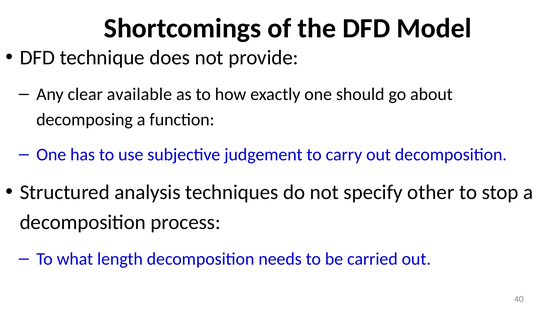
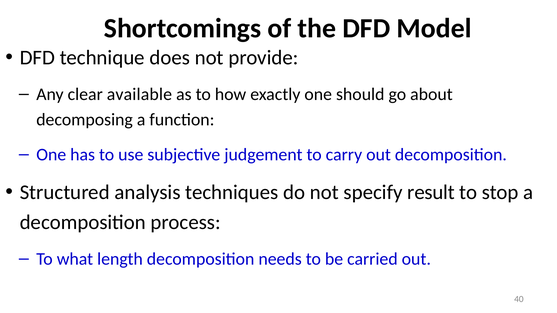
other: other -> result (431, 192)
